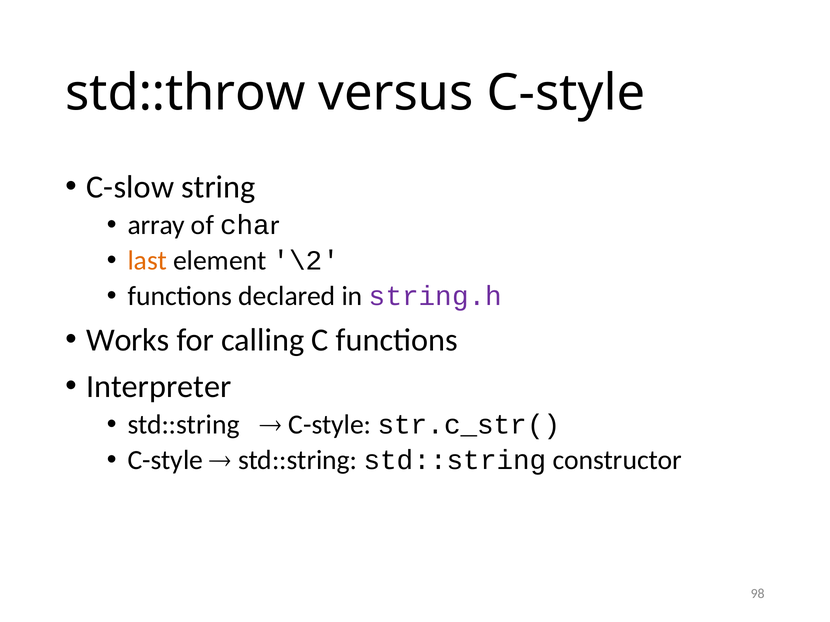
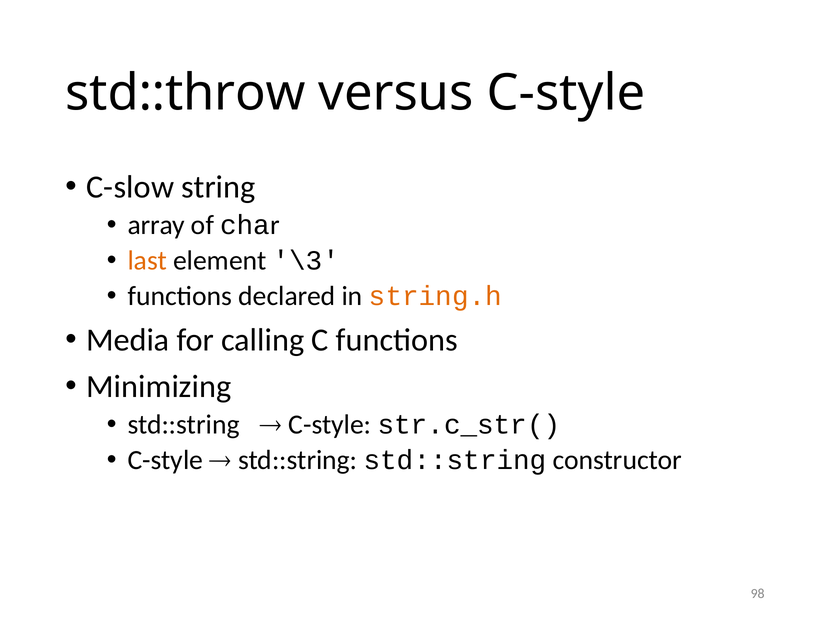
\2: \2 -> \3 (306, 261)
string.h colour: purple -> orange (435, 296)
Works: Works -> Media (128, 340)
Interpreter: Interpreter -> Minimizing (159, 387)
